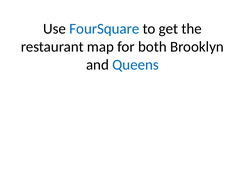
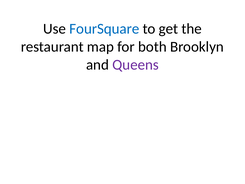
Queens colour: blue -> purple (136, 65)
